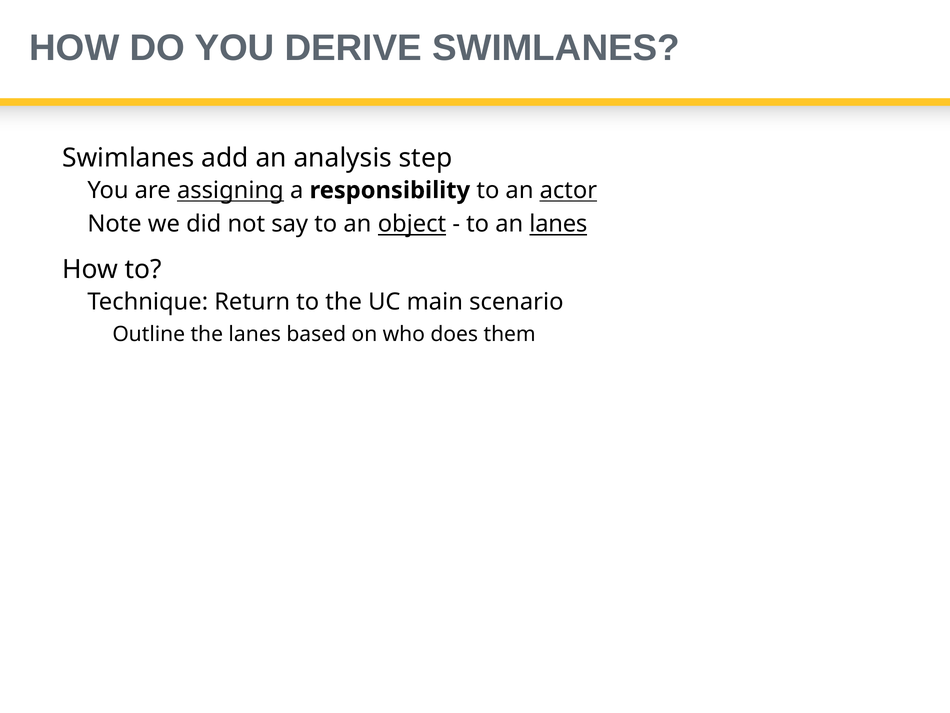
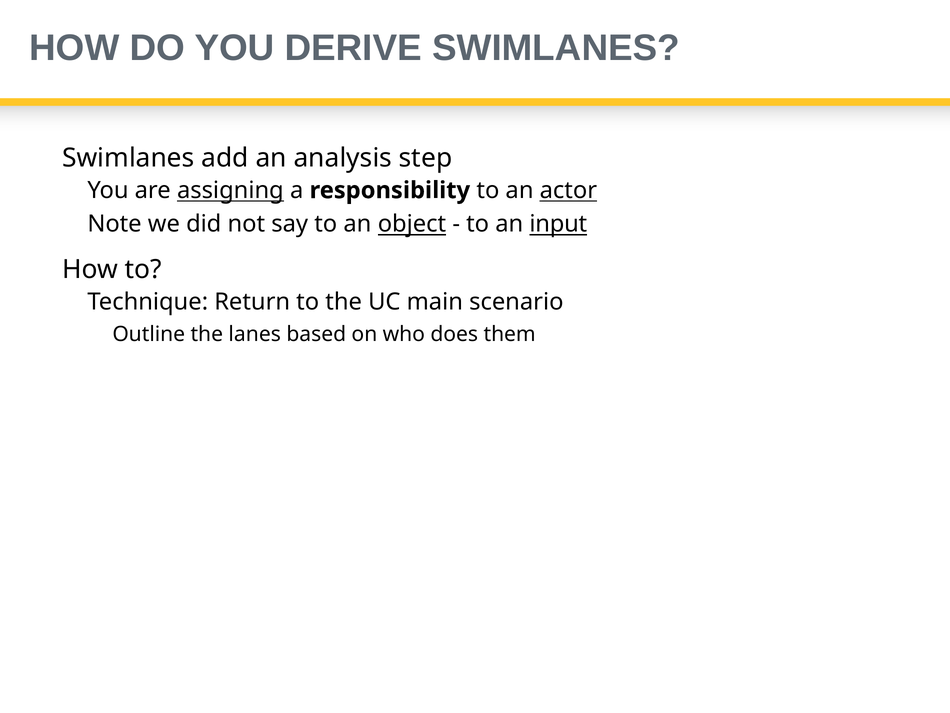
an lanes: lanes -> input (558, 224)
